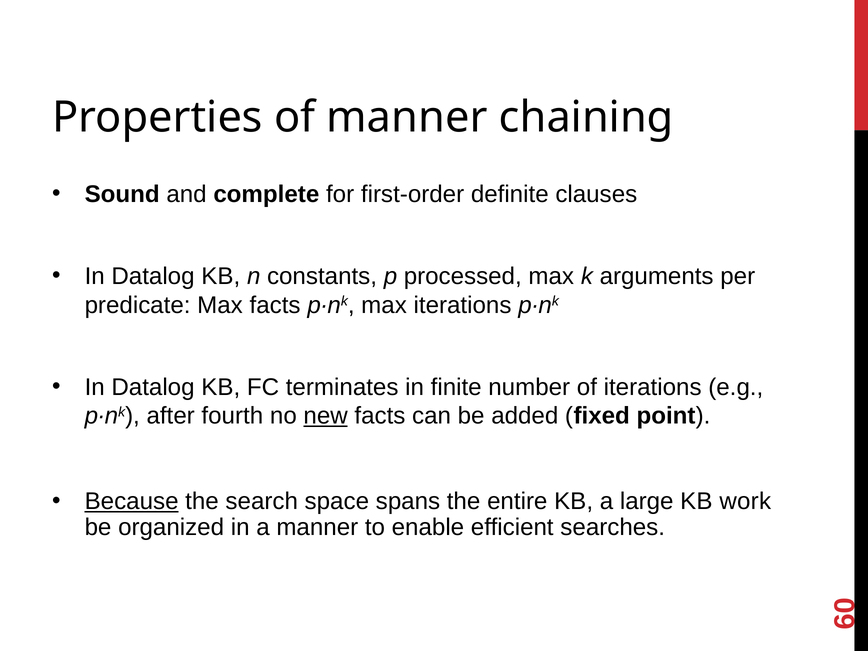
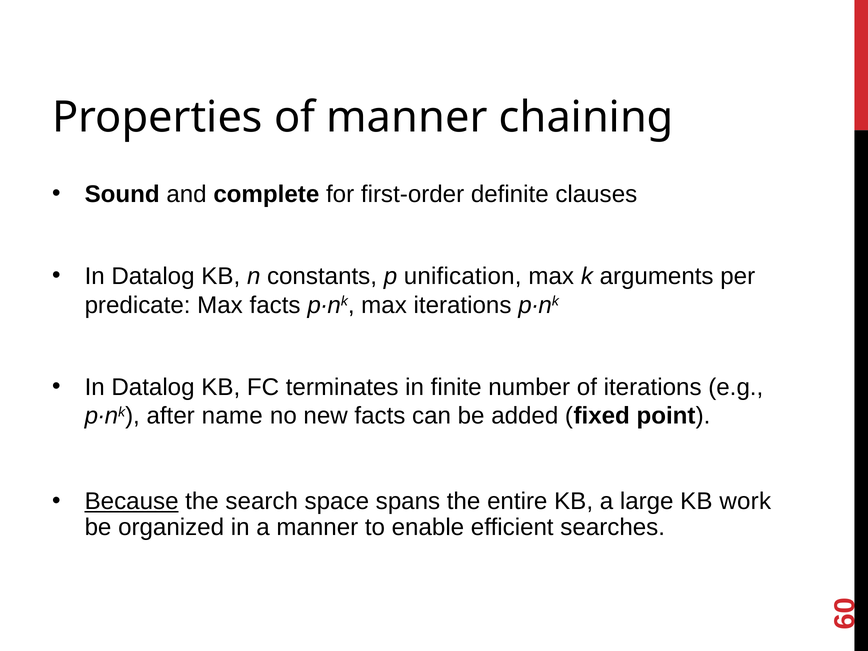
processed: processed -> unification (463, 276)
fourth: fourth -> name (232, 416)
new underline: present -> none (326, 416)
